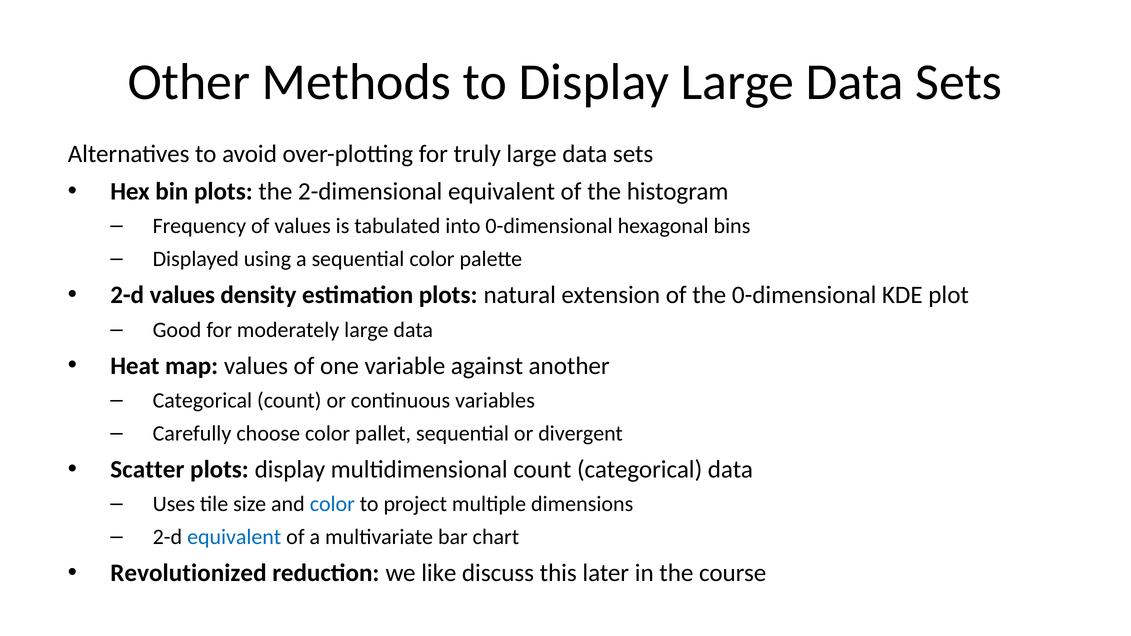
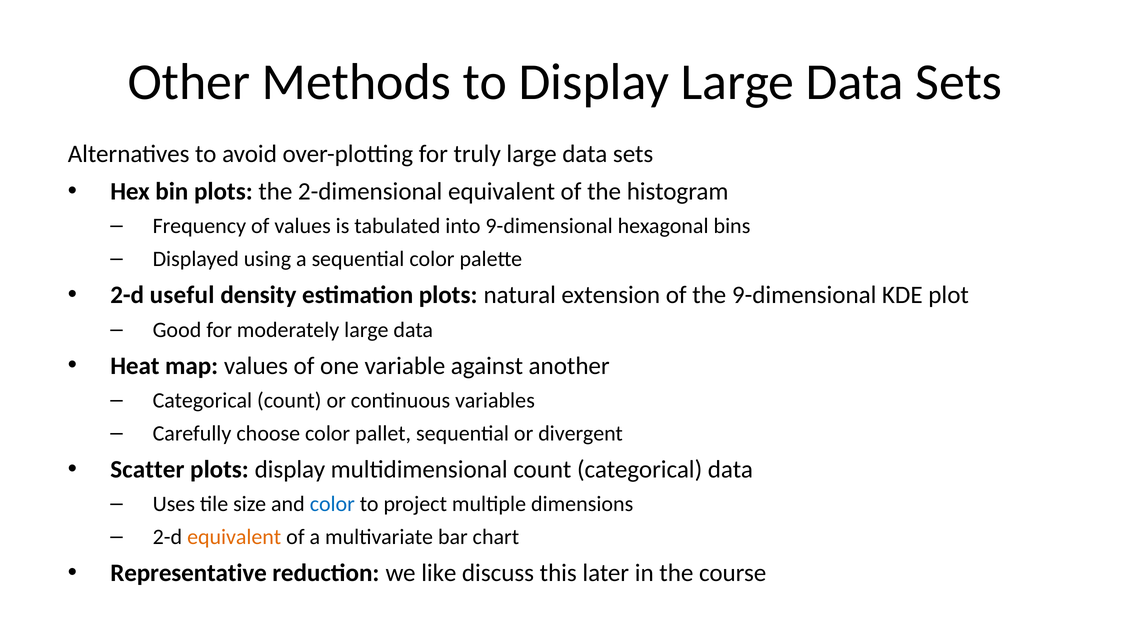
into 0-dimensional: 0-dimensional -> 9-dimensional (549, 226)
2-d values: values -> useful (182, 295)
the 0-dimensional: 0-dimensional -> 9-dimensional (804, 295)
equivalent colour: blue -> orange (234, 537)
Revolutionized: Revolutionized -> Representative (189, 573)
